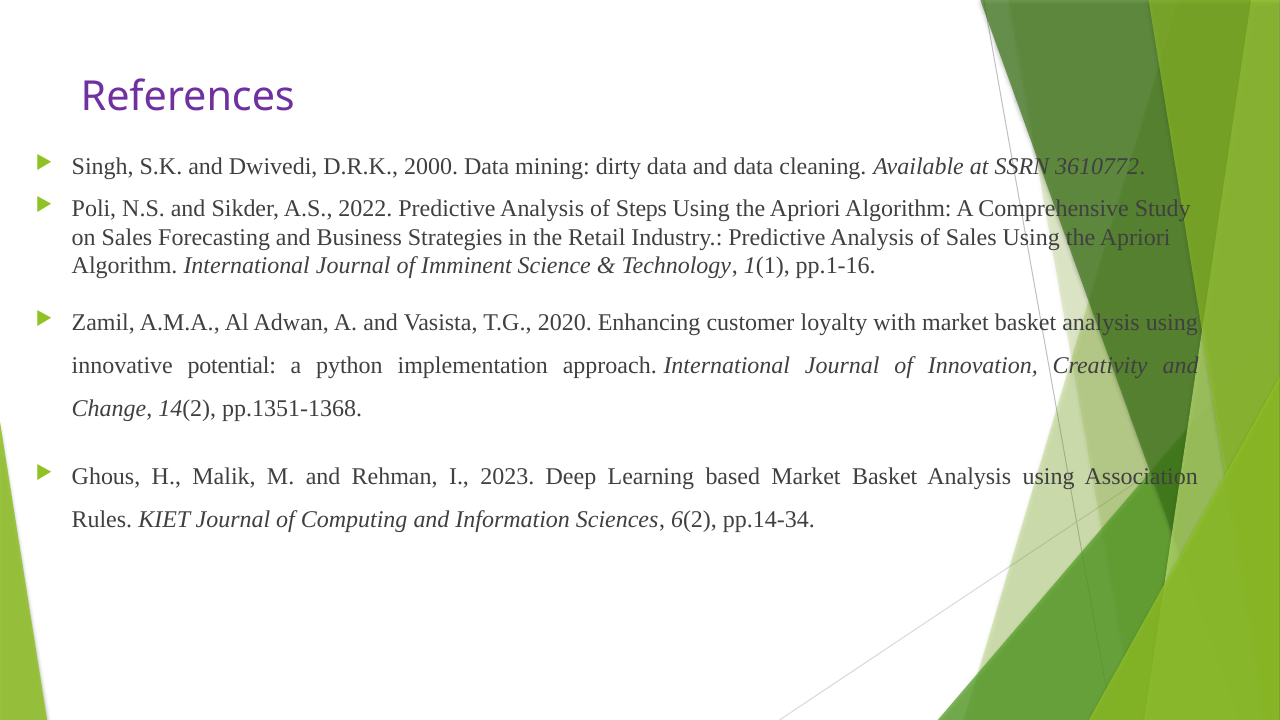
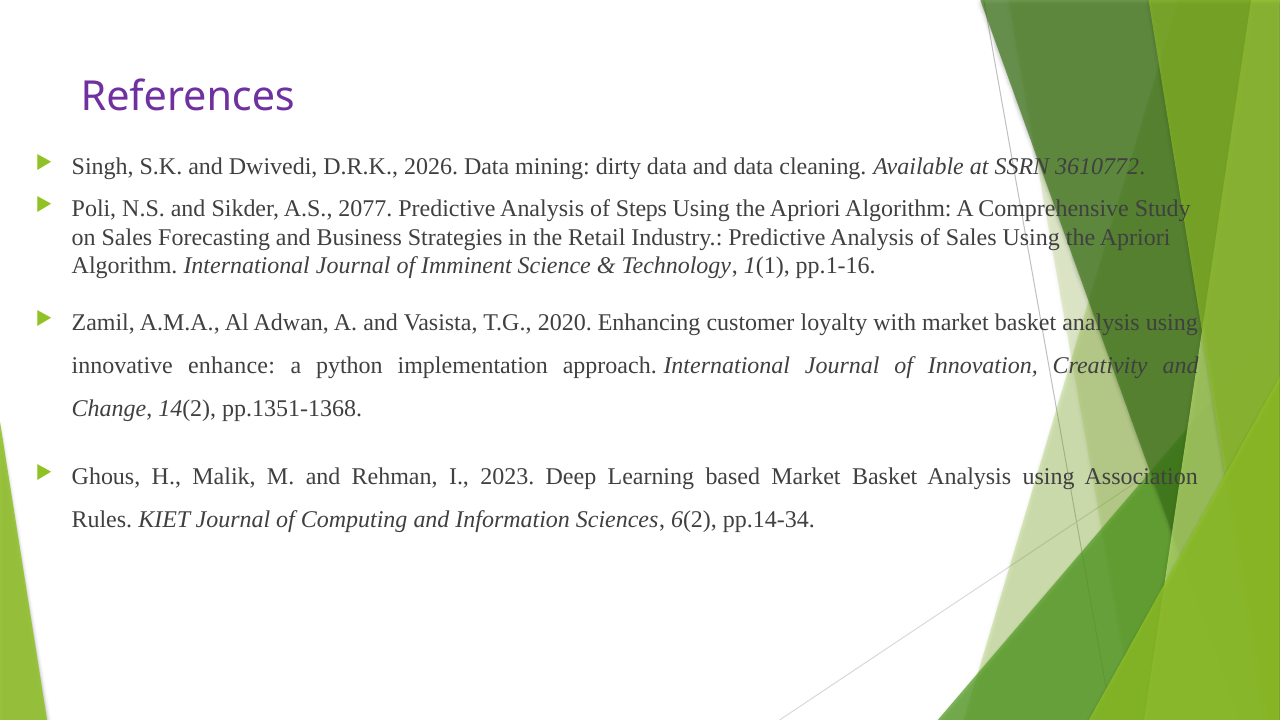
2000: 2000 -> 2026 (431, 166)
2022: 2022 -> 2077 (365, 208)
potential: potential -> enhance (232, 366)
